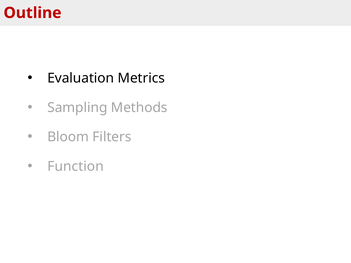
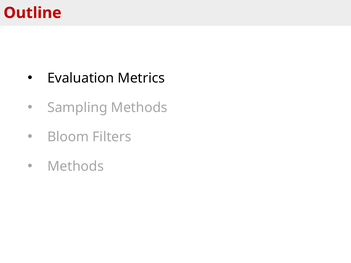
Function: Function -> Methods (76, 167)
